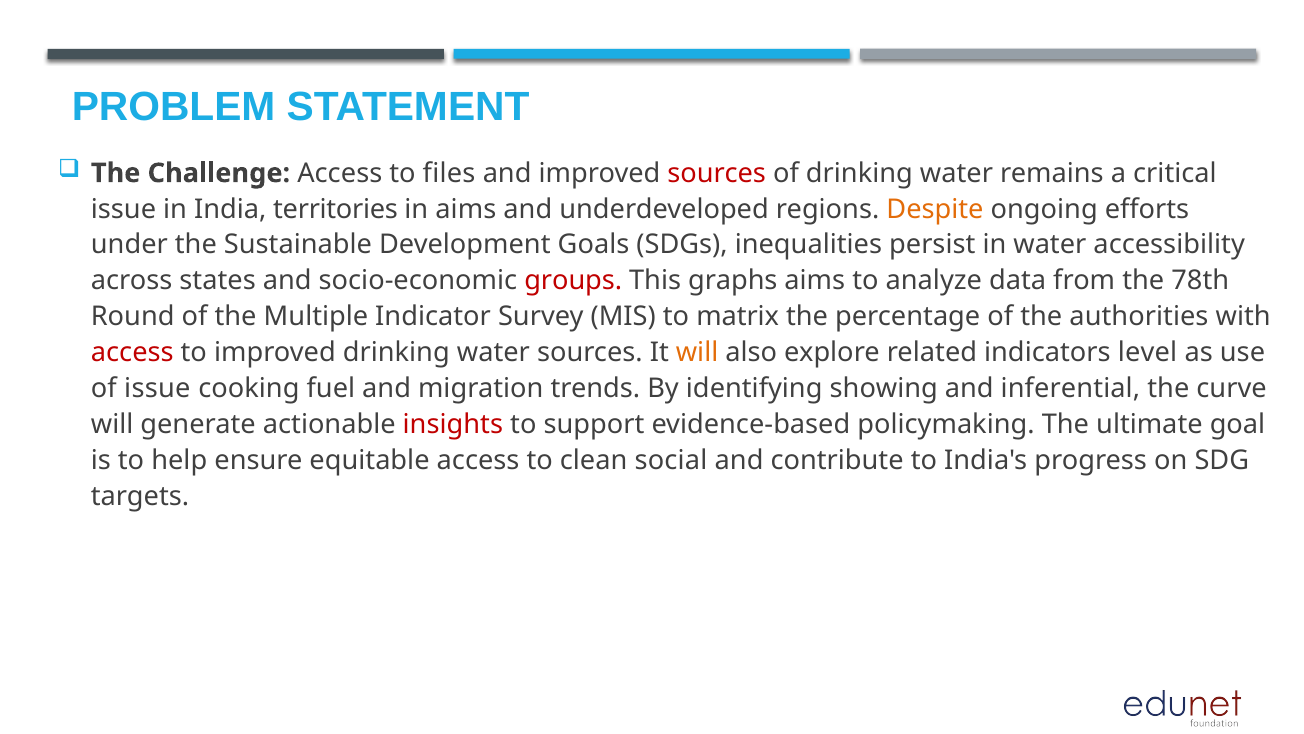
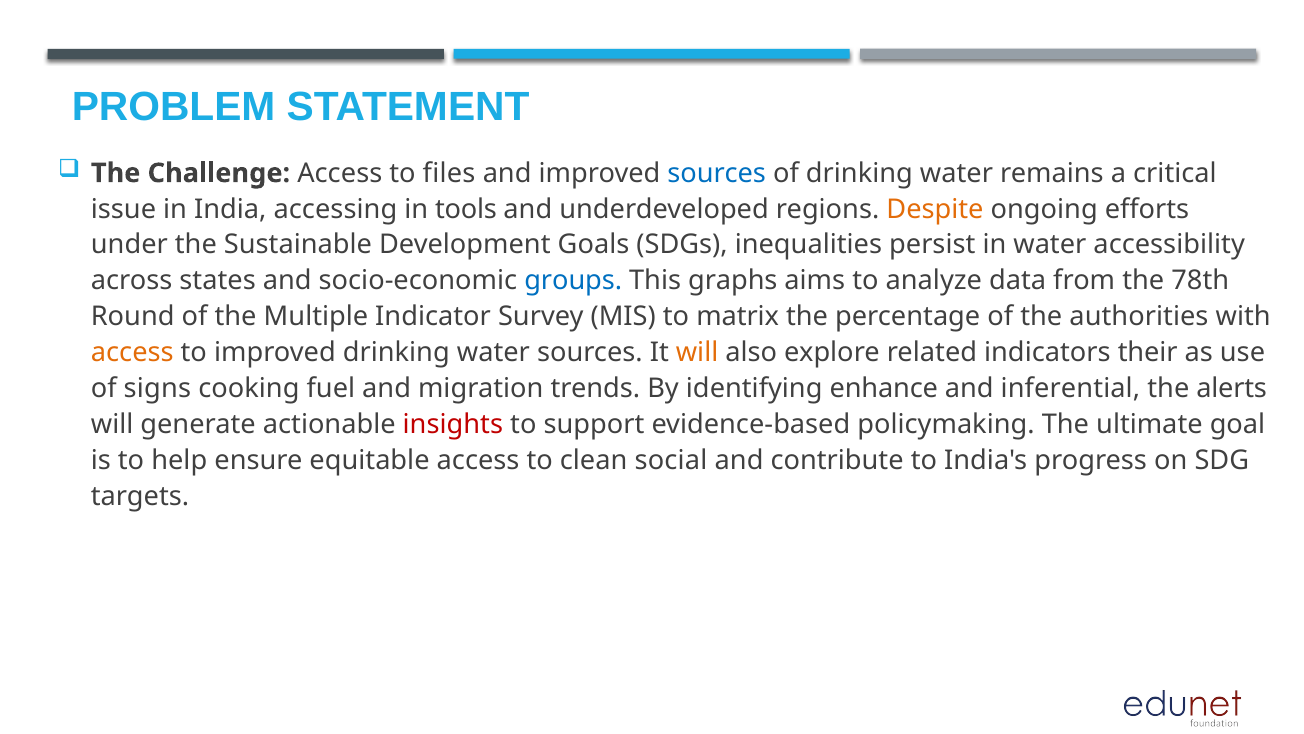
sources colour: red -> blue (717, 173)
territories: territories -> accessing (335, 209)
in aims: aims -> tools (466, 209)
groups colour: red -> blue (573, 281)
access colour: red -> orange (132, 352)
level: level -> their (1148, 352)
of issue: issue -> signs (157, 388)
showing: showing -> enhance (884, 388)
curve: curve -> alerts (1232, 388)
